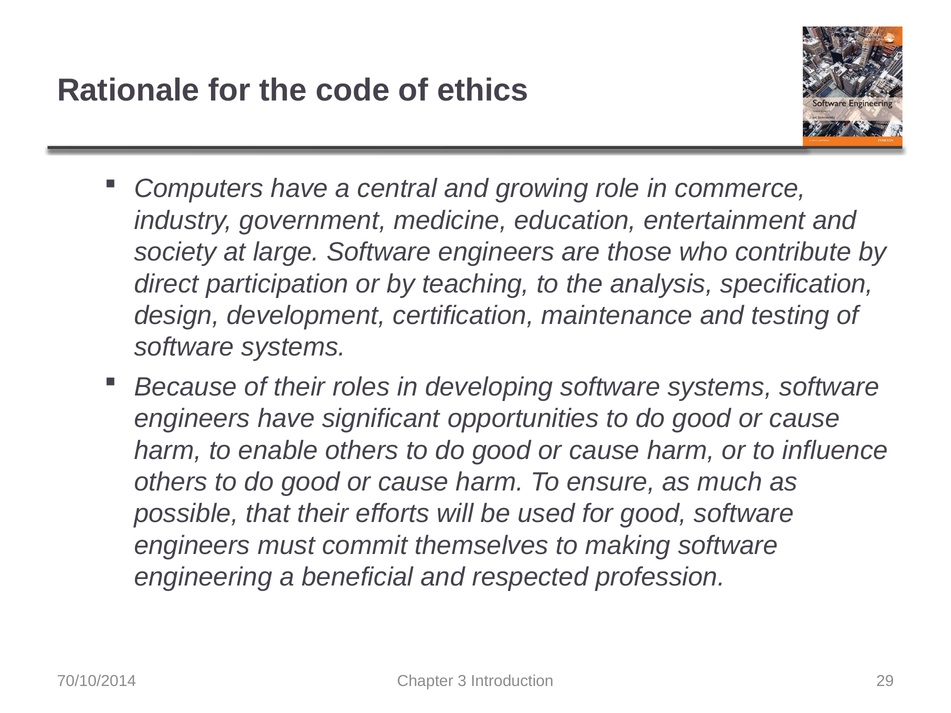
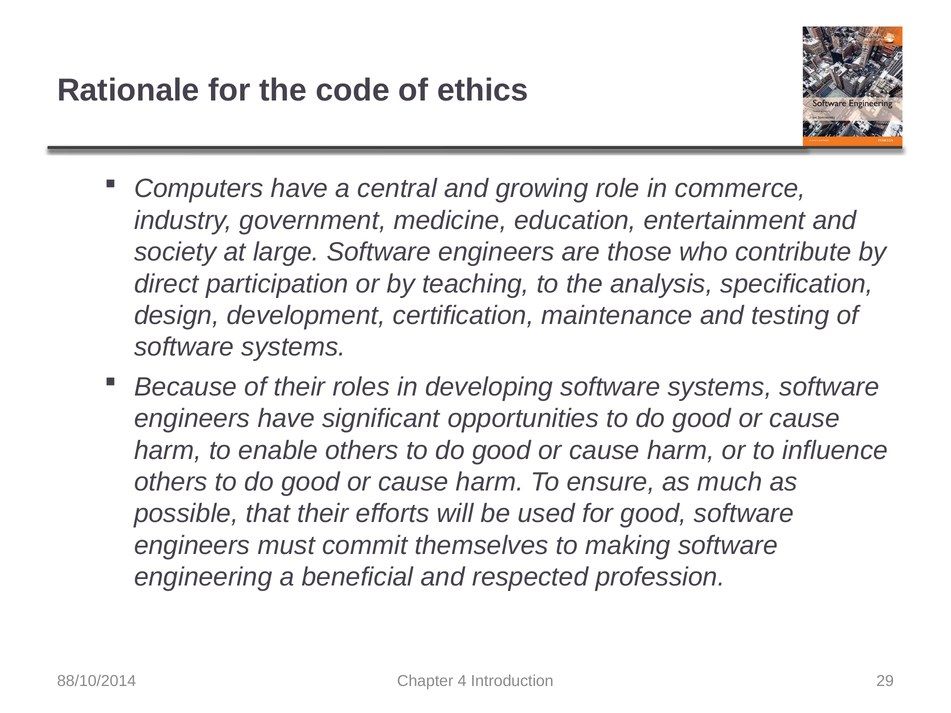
70/10/2014: 70/10/2014 -> 88/10/2014 (97, 681)
3: 3 -> 4 (462, 681)
